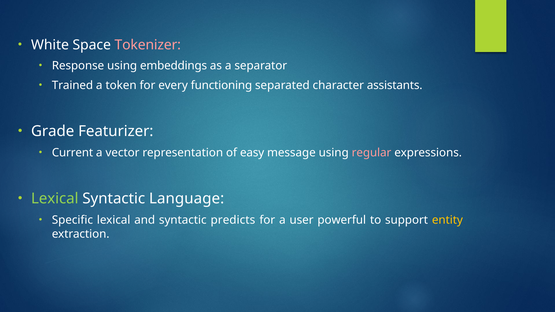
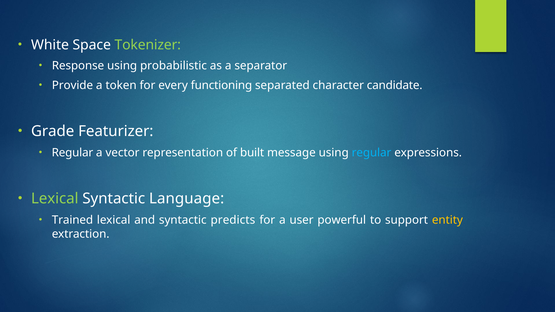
Tokenizer colour: pink -> light green (148, 45)
embeddings: embeddings -> probabilistic (174, 66)
Trained: Trained -> Provide (72, 85)
assistants: assistants -> candidate (395, 85)
Current: Current -> Regular (72, 153)
easy: easy -> built (252, 153)
regular colour: pink -> light blue (372, 153)
Specific: Specific -> Trained (72, 220)
